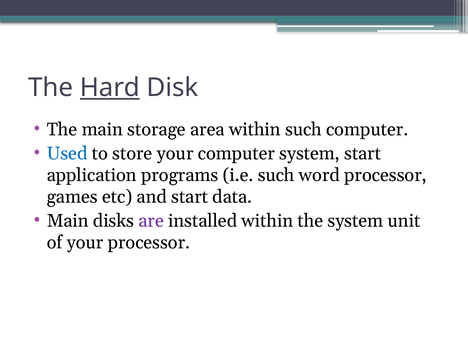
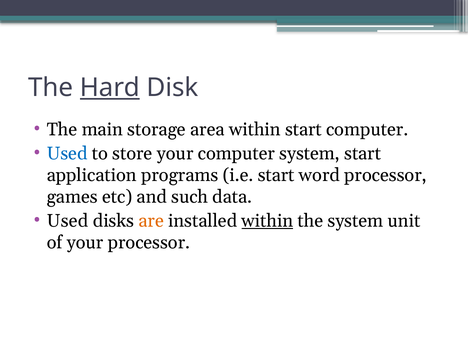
within such: such -> start (303, 130)
i.e such: such -> start (276, 175)
and start: start -> such (190, 197)
Main: Main -> Used (68, 221)
are colour: purple -> orange (151, 221)
within underline: none -> present (267, 221)
